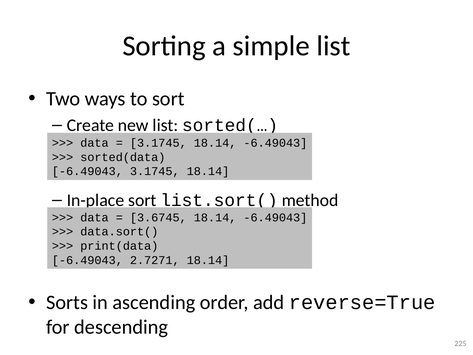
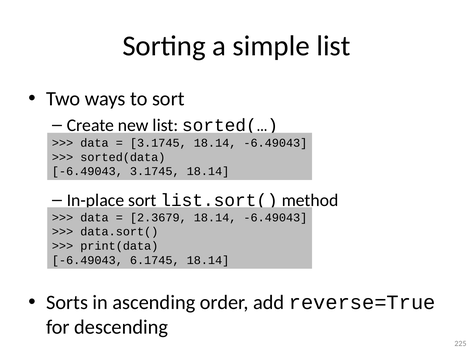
3.6745: 3.6745 -> 2.3679 (158, 217)
2.7271: 2.7271 -> 6.1745 (155, 260)
